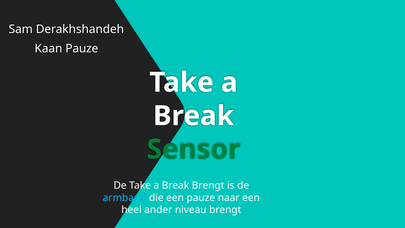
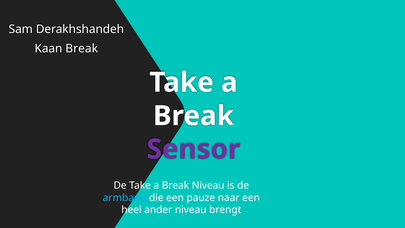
Kaan Pauze: Pauze -> Break (82, 48)
Sensor colour: green -> purple (193, 149)
Break Brengt: Brengt -> Niveau (208, 185)
